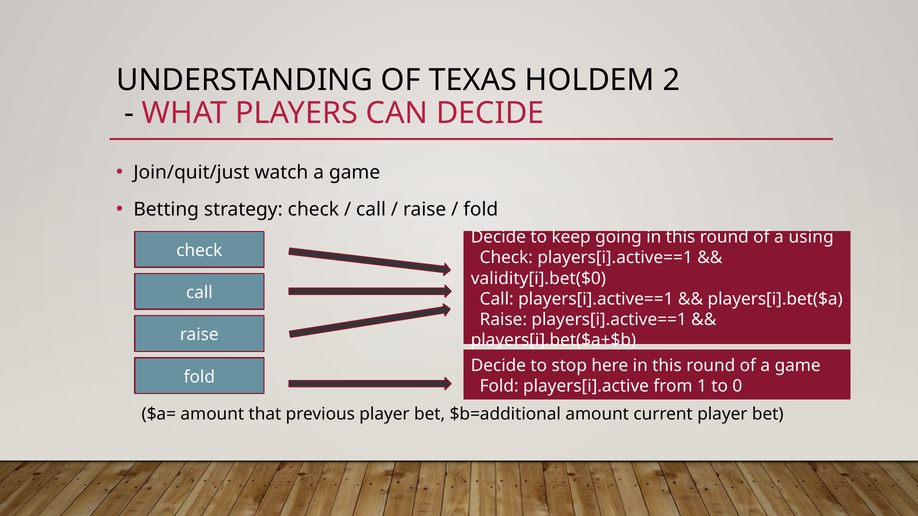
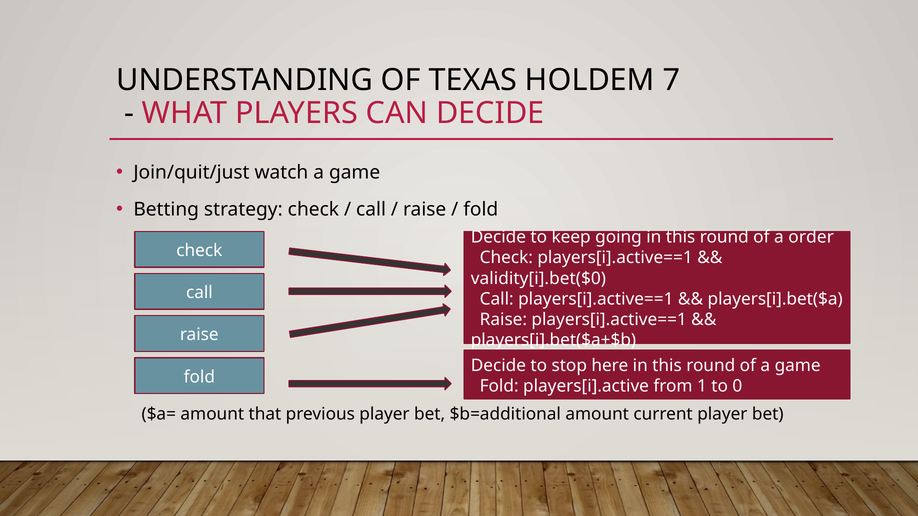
2: 2 -> 7 (671, 80)
using: using -> order (811, 237)
